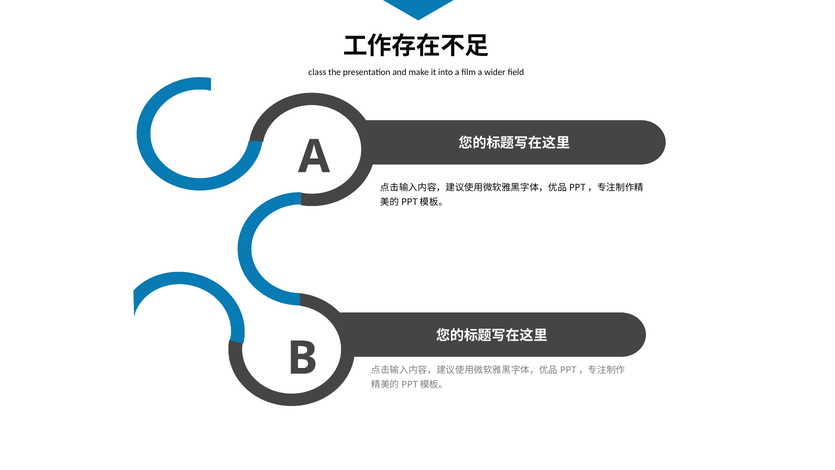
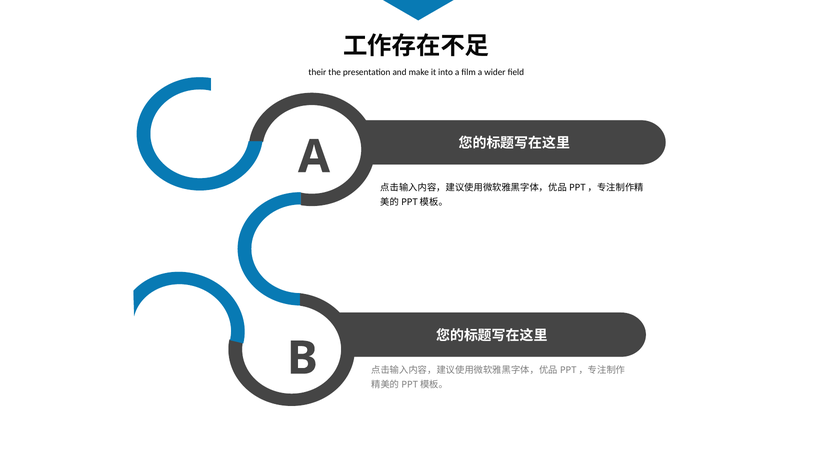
class: class -> their (317, 72)
